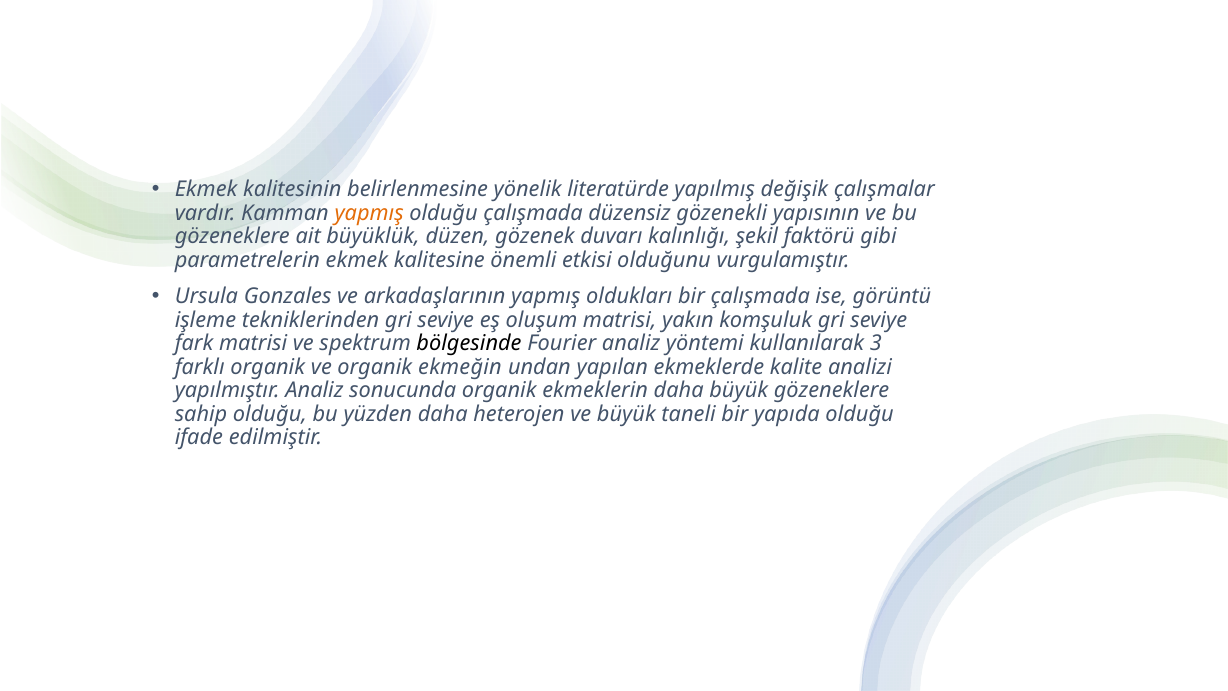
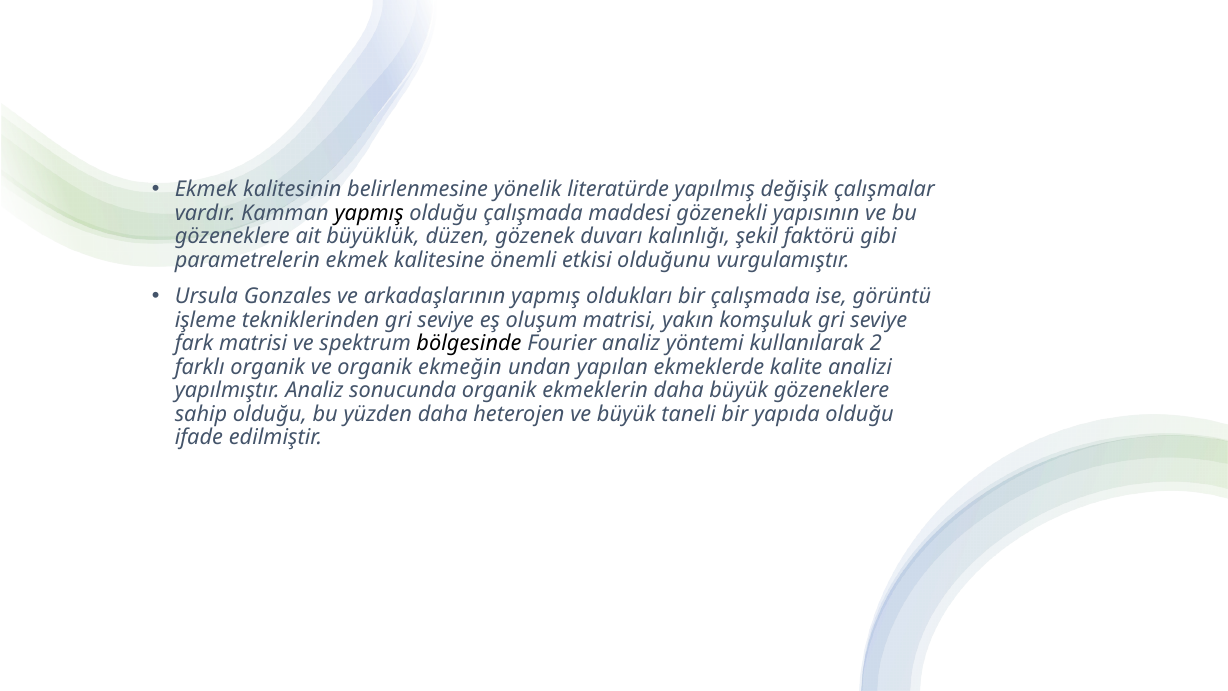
yapmış colour: orange -> black (369, 213)
düzensiz: düzensiz -> maddesi (630, 213)
3: 3 -> 2 (876, 343)
